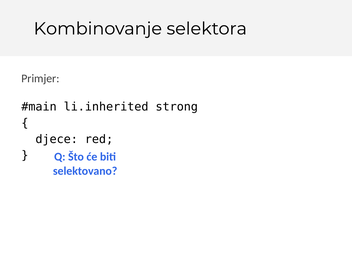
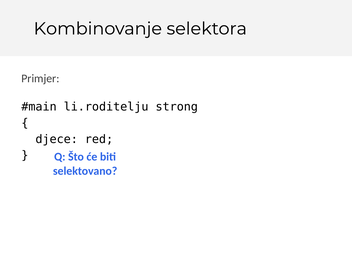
li.inherited: li.inherited -> li.roditelju (106, 107)
